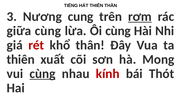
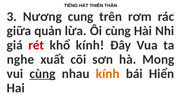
rơm underline: present -> none (140, 16)
giữa cùng: cùng -> quản (48, 31)
khổ thân: thân -> kính (90, 45)
thiên: thiên -> nghe (20, 59)
kính colour: red -> orange (108, 74)
Thót: Thót -> Hiển (162, 74)
